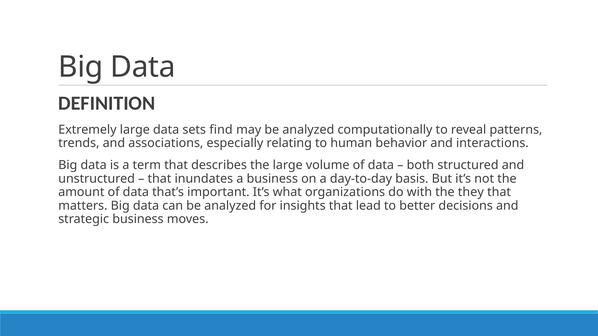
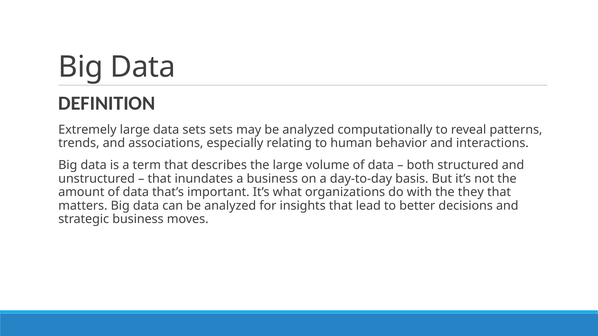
sets find: find -> sets (221, 130)
